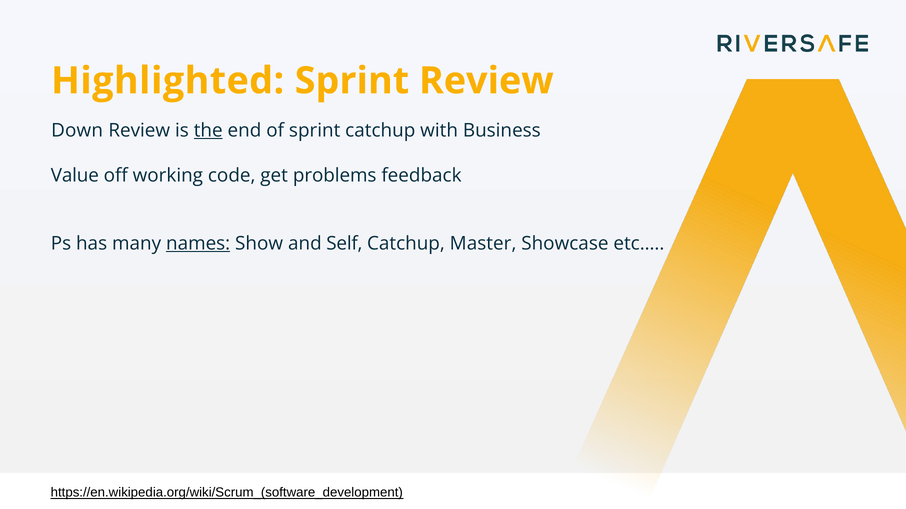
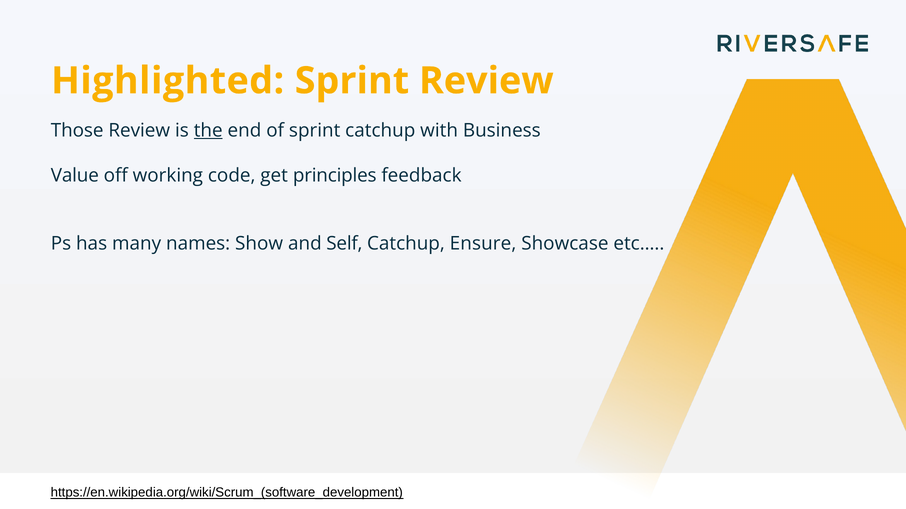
Down: Down -> Those (77, 130)
problems: problems -> principles (335, 176)
names underline: present -> none (198, 244)
Master: Master -> Ensure (483, 244)
